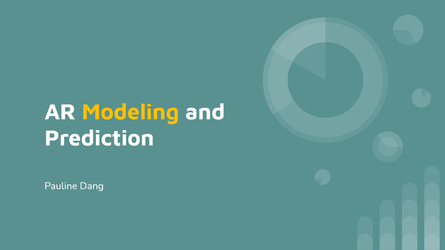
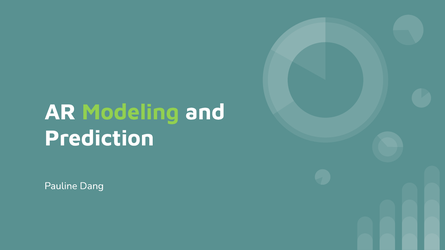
Modeling colour: yellow -> light green (130, 112)
